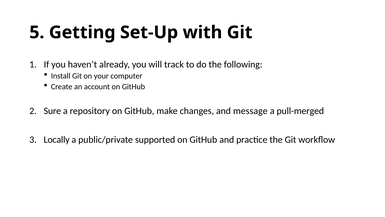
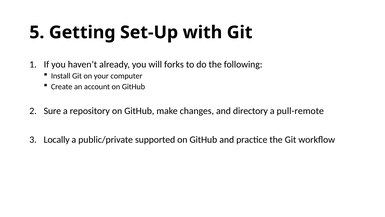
track: track -> forks (174, 64)
message: message -> directory (250, 111)
pull-merged: pull-merged -> pull-remote (300, 111)
